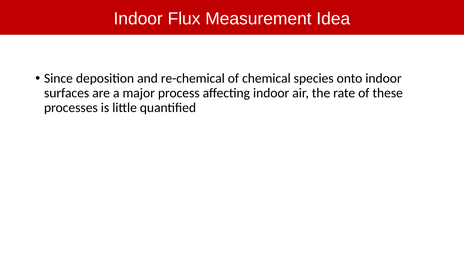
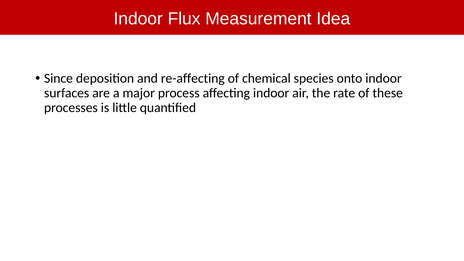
re-chemical: re-chemical -> re-affecting (193, 78)
